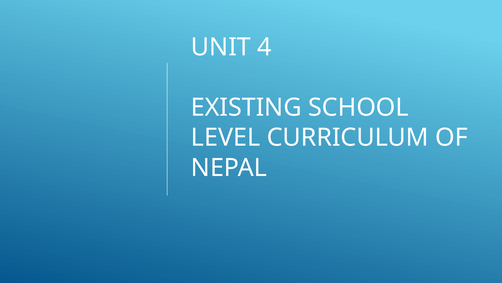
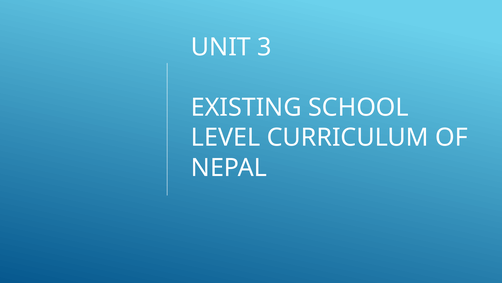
4: 4 -> 3 (265, 47)
